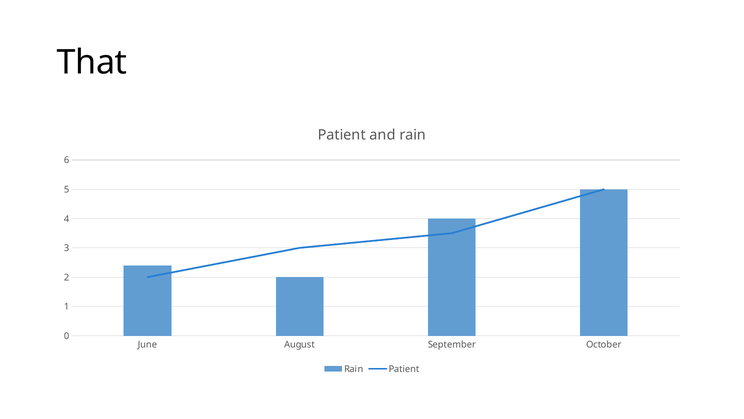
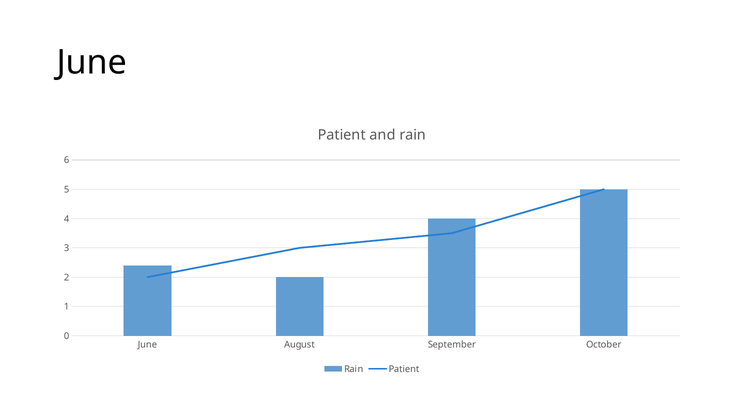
That: That -> June (92, 62)
